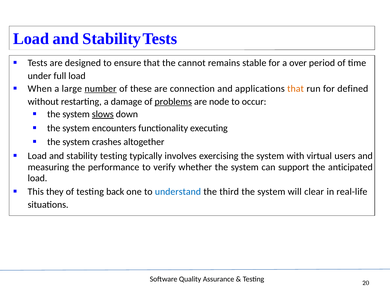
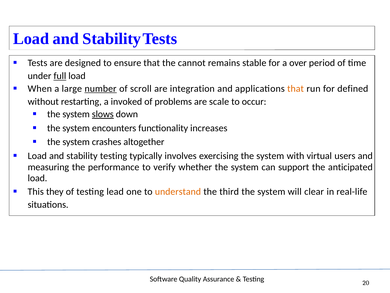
full underline: none -> present (60, 76)
these: these -> scroll (141, 88)
connection: connection -> integration (192, 88)
damage: damage -> invoked (126, 101)
problems underline: present -> none (173, 101)
node: node -> scale (219, 101)
executing: executing -> increases (209, 128)
back: back -> lead (115, 191)
understand colour: blue -> orange (178, 191)
